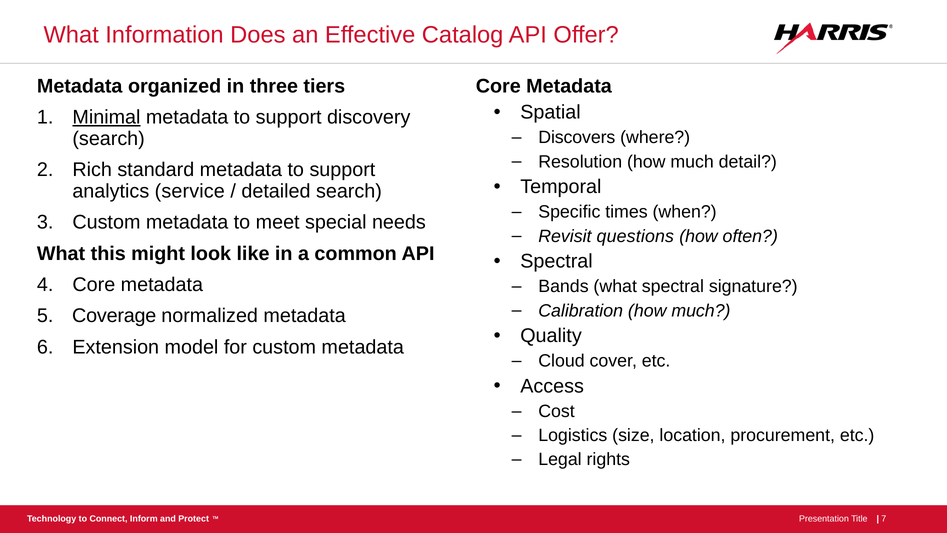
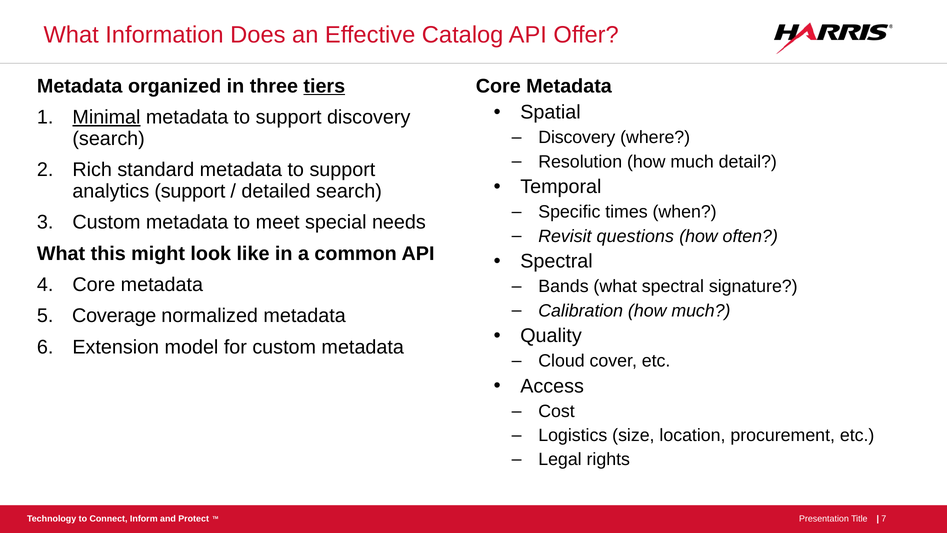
tiers underline: none -> present (324, 86)
Discovers: Discovers -> Discovery (577, 138)
analytics service: service -> support (190, 191)
